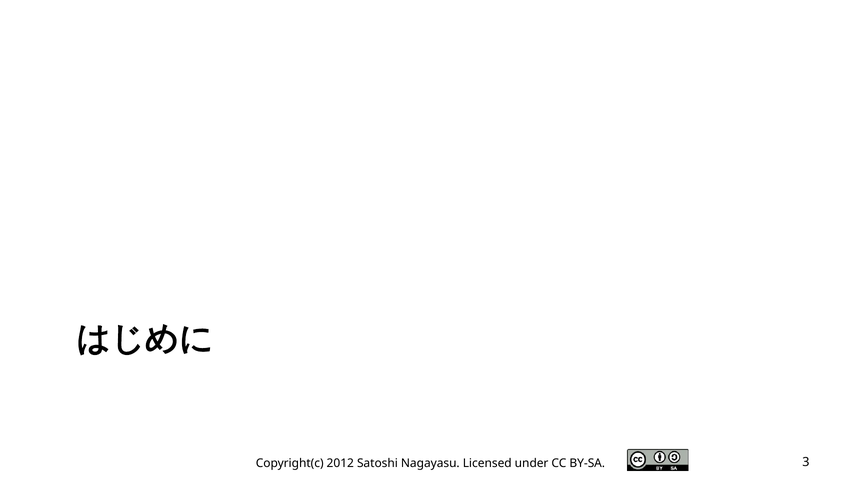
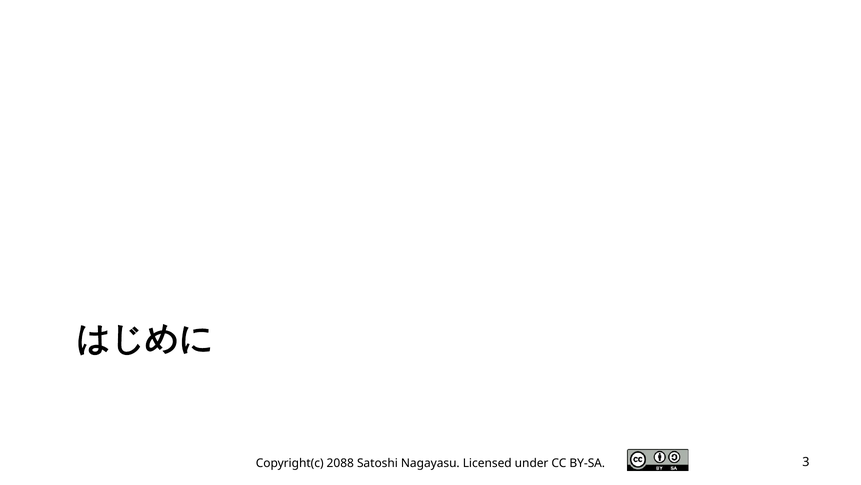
2012: 2012 -> 2088 (340, 463)
